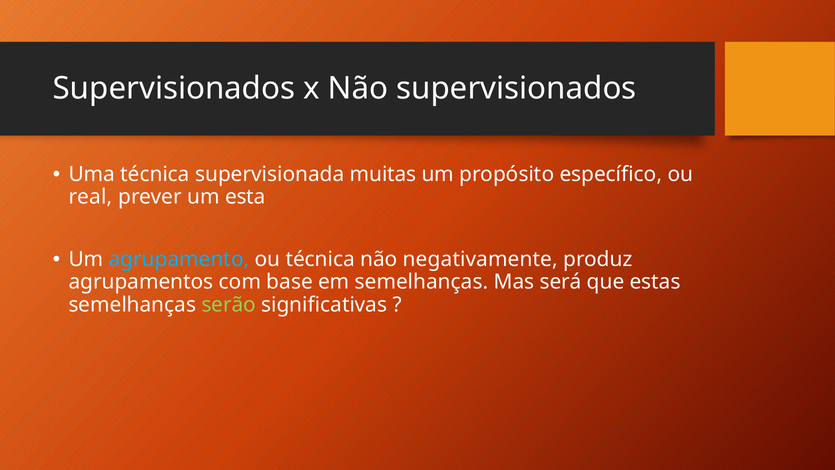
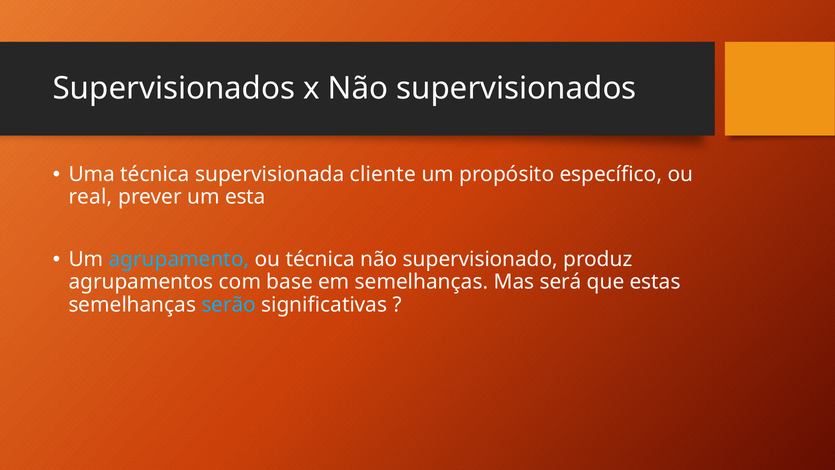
muitas: muitas -> cliente (383, 174)
negativamente: negativamente -> supervisionado (480, 259)
serão colour: light green -> light blue (229, 304)
